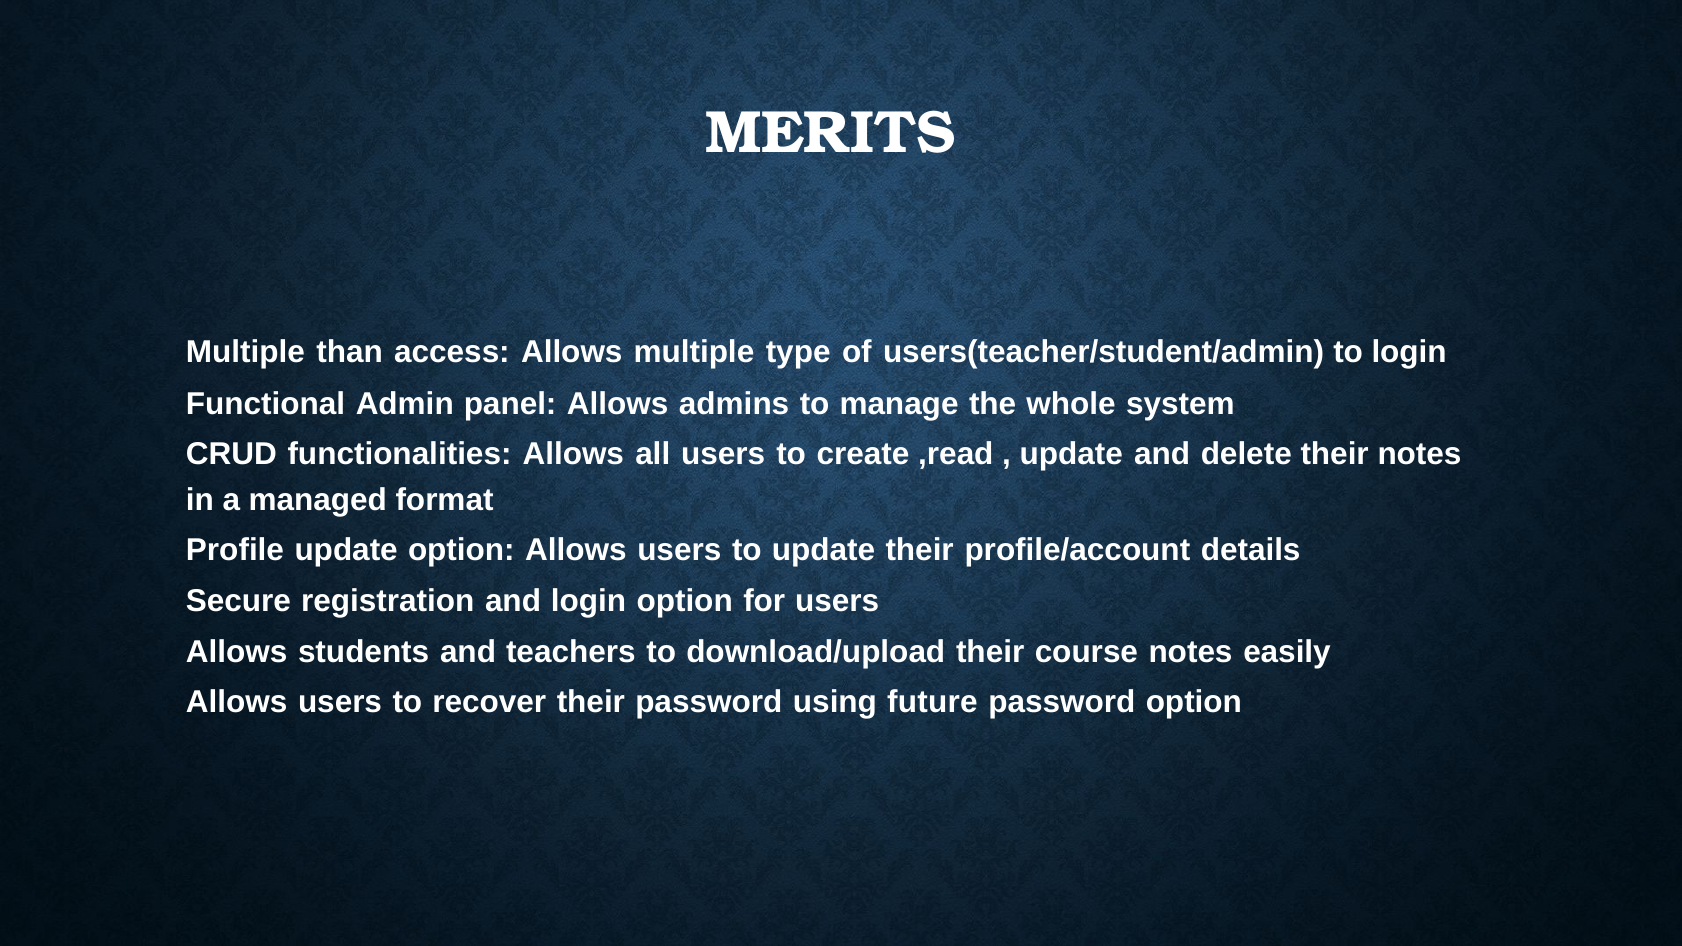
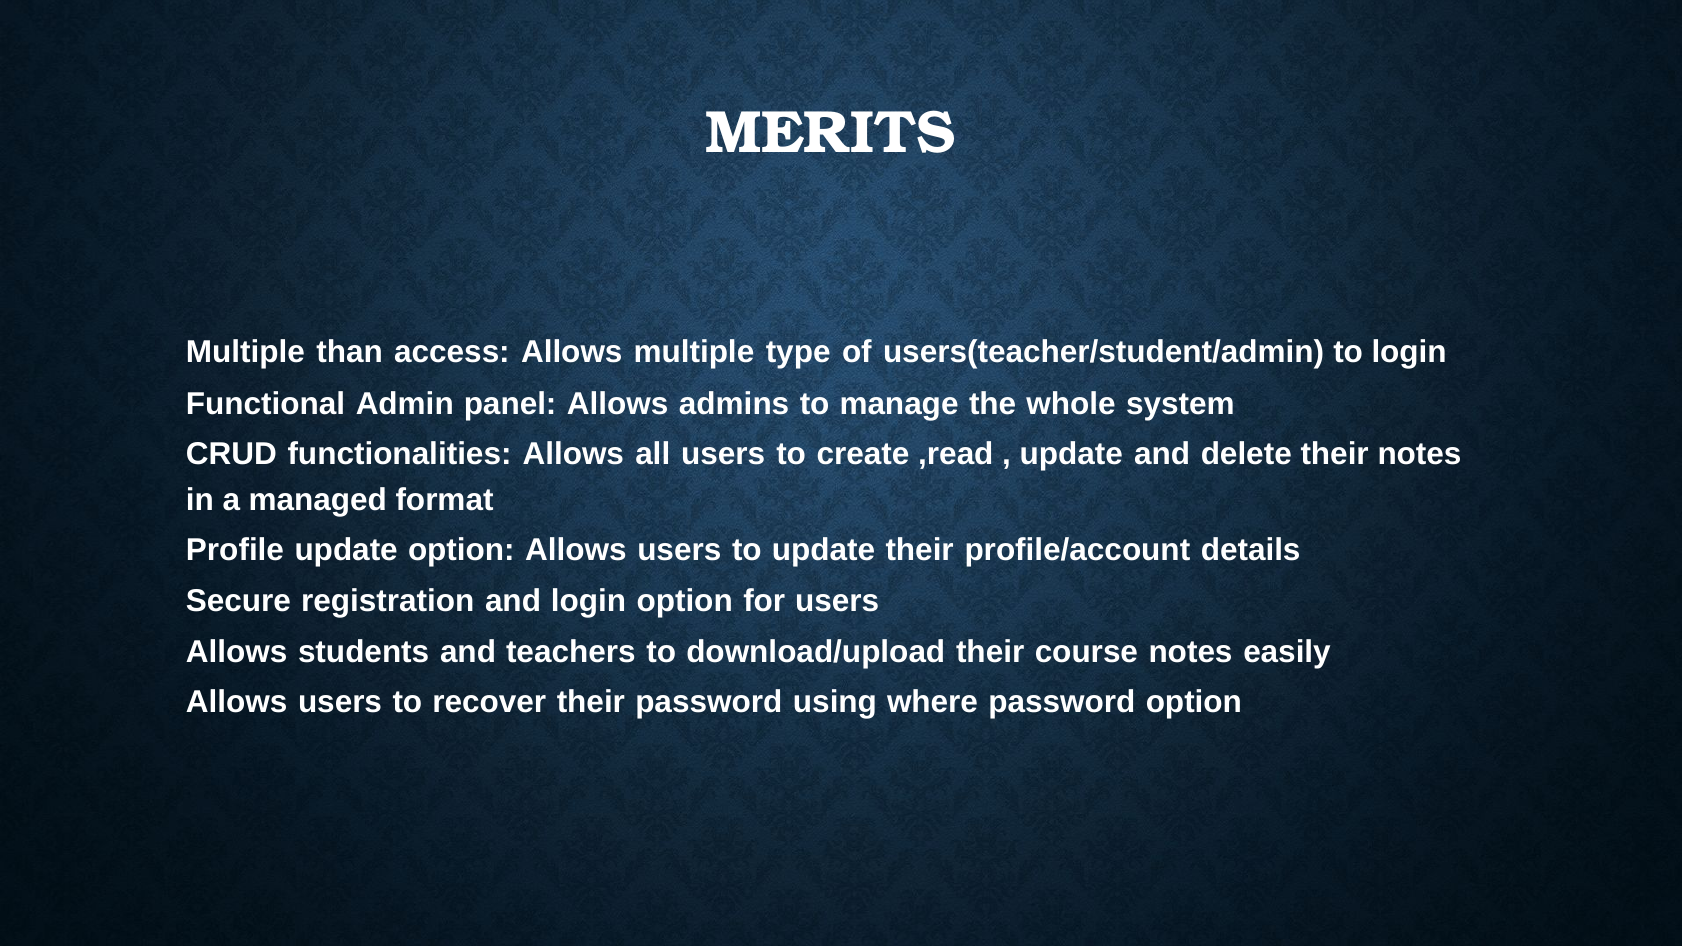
future: future -> where (932, 702)
